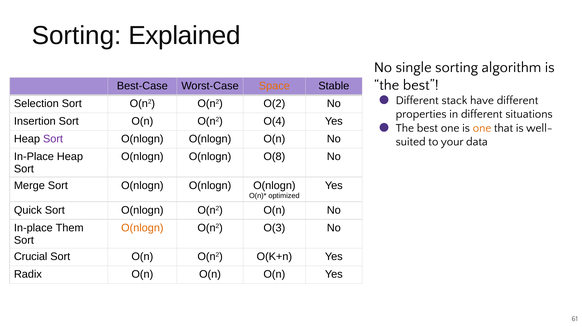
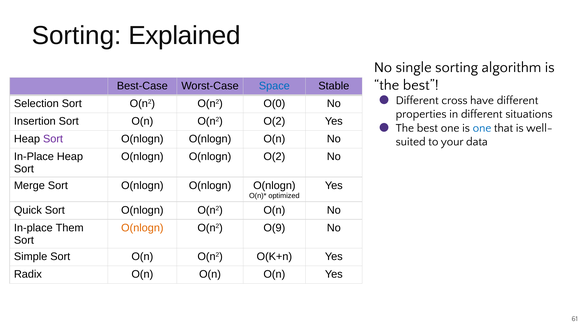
Space colour: orange -> blue (274, 86)
stack: stack -> cross (454, 100)
O(2: O(2 -> O(0 (274, 104)
O(n2 O(4: O(4 -> O(2 (274, 121)
one colour: orange -> blue (482, 128)
O(nlogn O(8: O(8 -> O(2 (274, 157)
O(3: O(3 -> O(9 (274, 228)
Crucial: Crucial -> Simple (31, 257)
